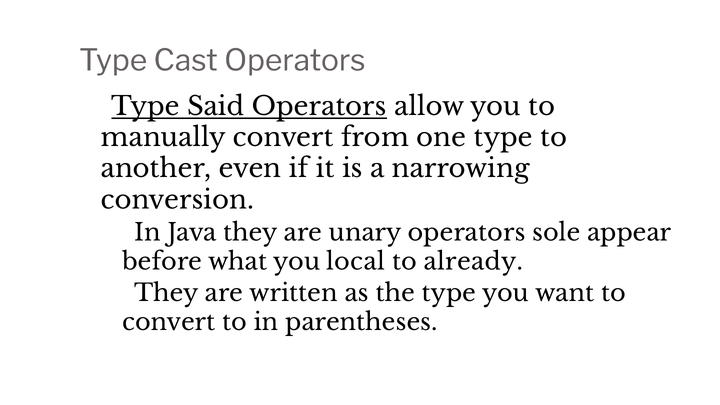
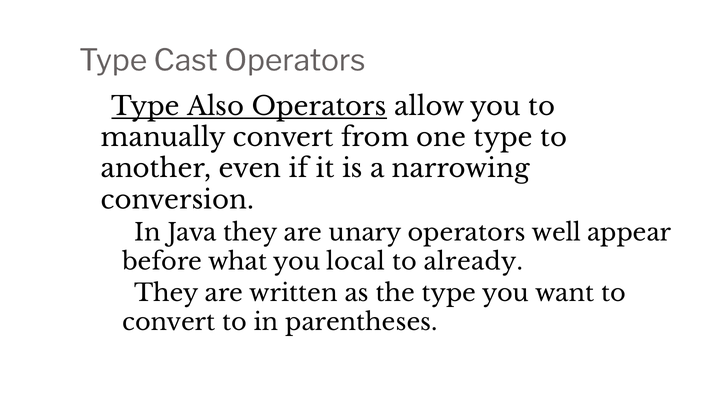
Said: Said -> Also (216, 106)
sole: sole -> well (556, 233)
